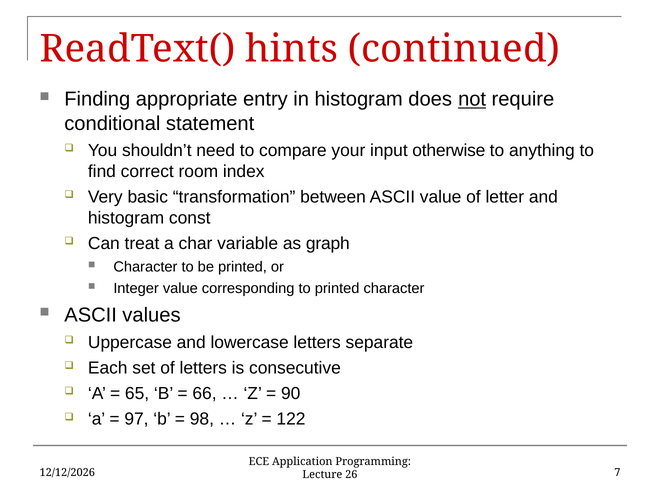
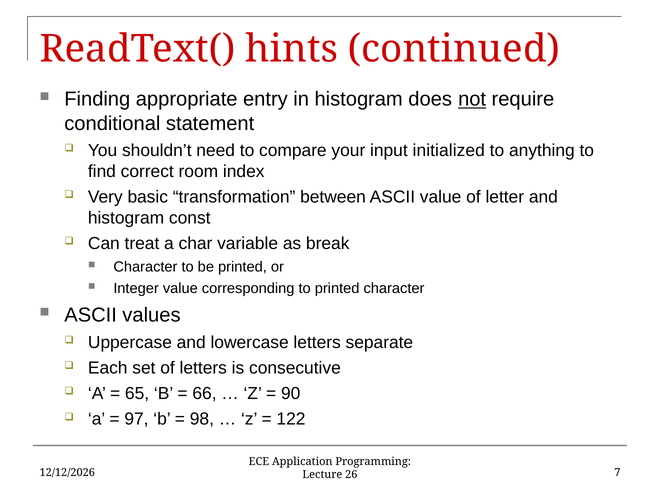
otherwise: otherwise -> initialized (449, 151)
graph: graph -> break (328, 244)
